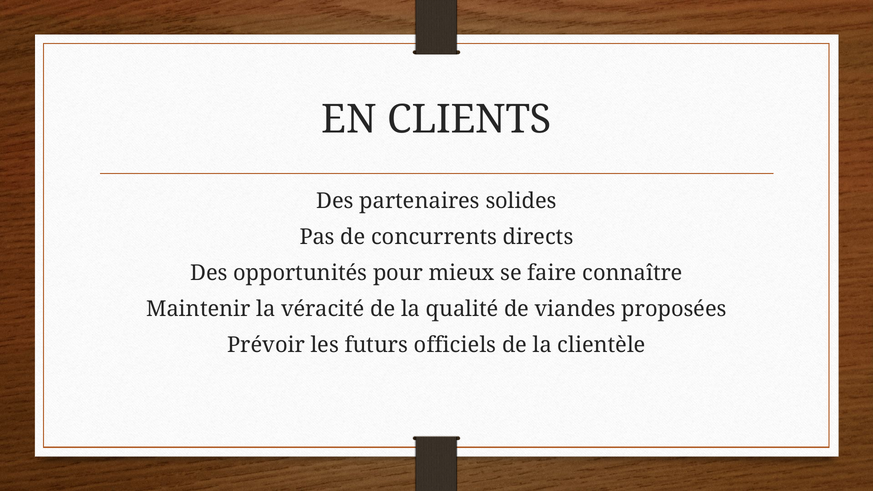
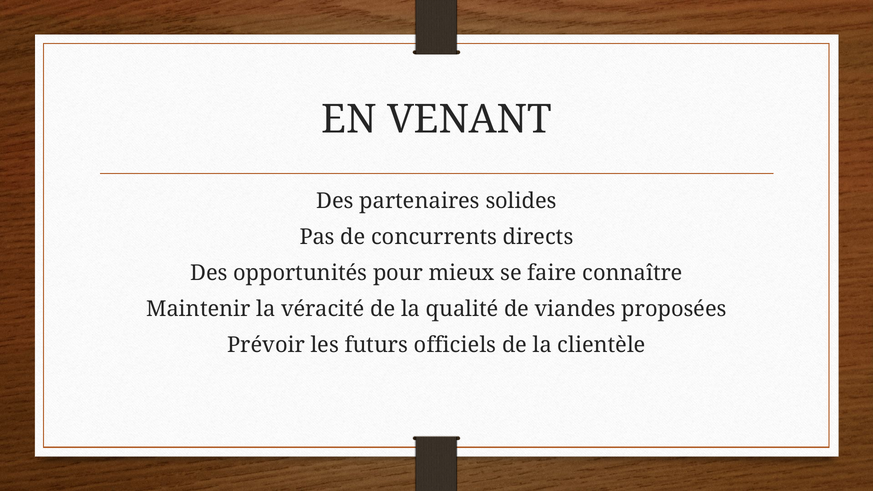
CLIENTS: CLIENTS -> VENANT (469, 120)
